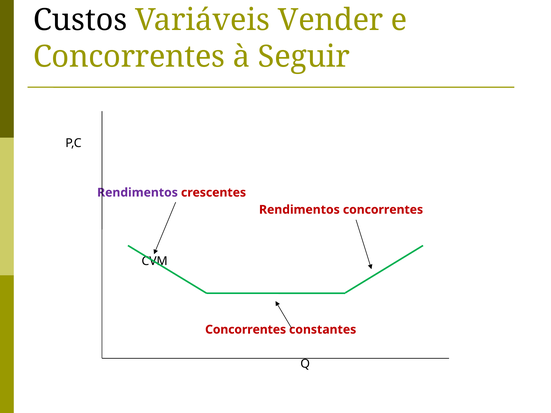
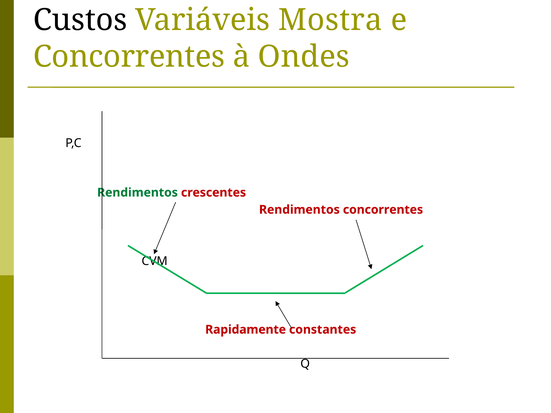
Vender: Vender -> Mostra (330, 20)
Seguir: Seguir -> Ondes (304, 57)
Rendimentos colour: purple -> green (137, 193)
Concorrentes: Concorrentes -> Rapidamente (246, 330)
